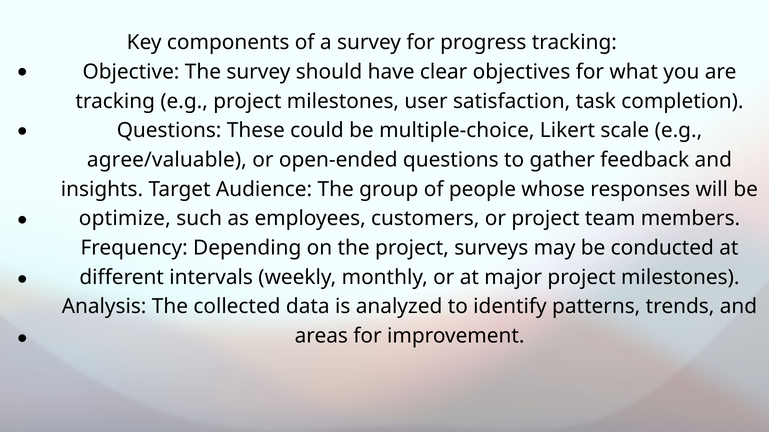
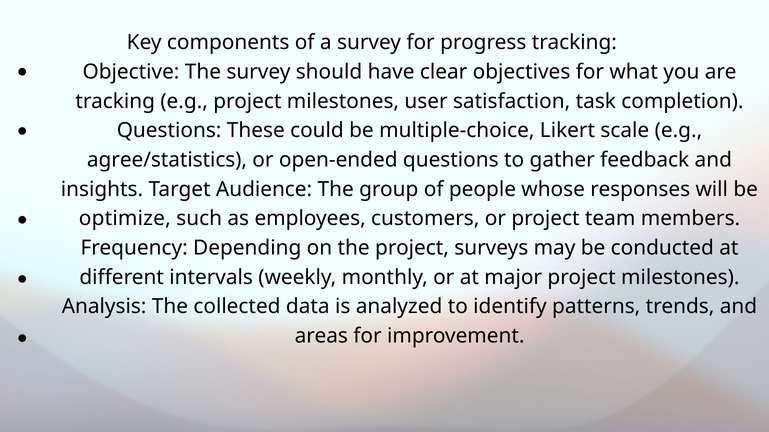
agree/valuable: agree/valuable -> agree/statistics (167, 160)
